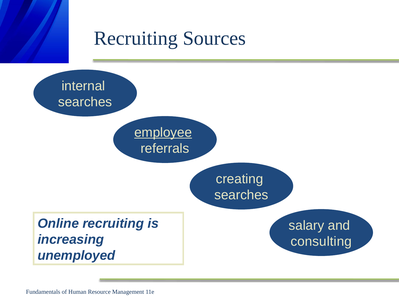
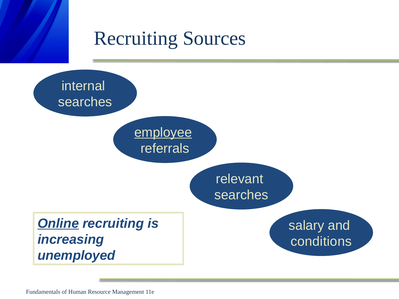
creating: creating -> relevant (240, 179)
Online underline: none -> present (58, 224)
consulting: consulting -> conditions (321, 242)
